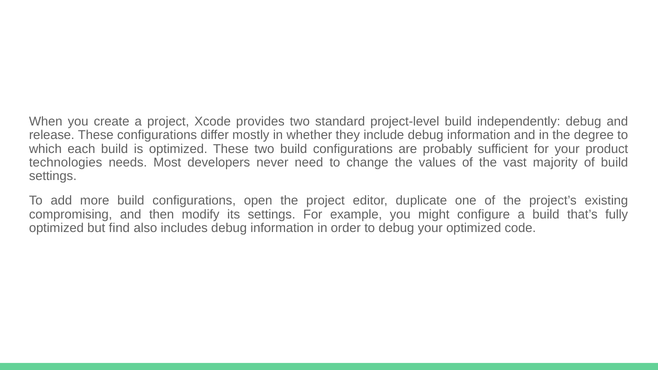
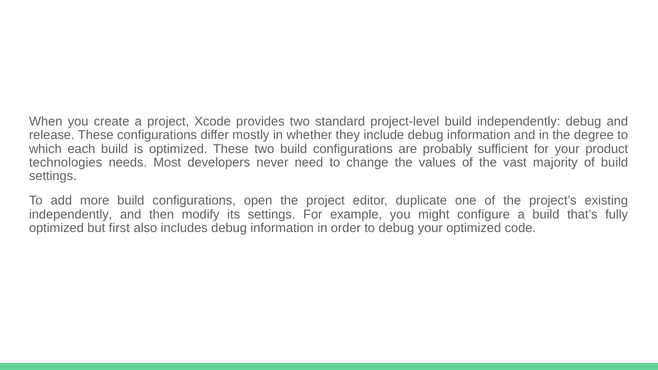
compromising: compromising -> independently (71, 214)
find: find -> first (119, 228)
